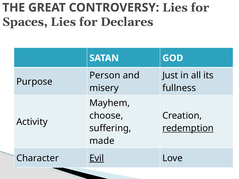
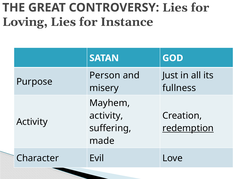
Spaces: Spaces -> Loving (25, 22)
Declares: Declares -> Instance (127, 22)
choose: choose -> activity (106, 116)
Evil underline: present -> none (97, 158)
